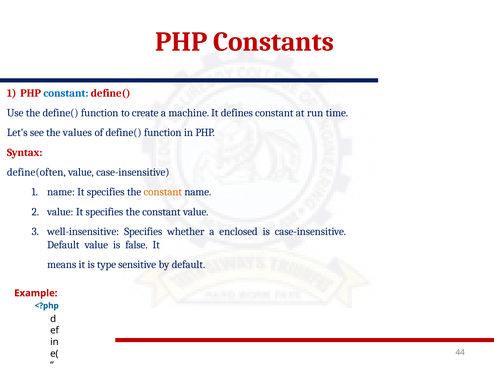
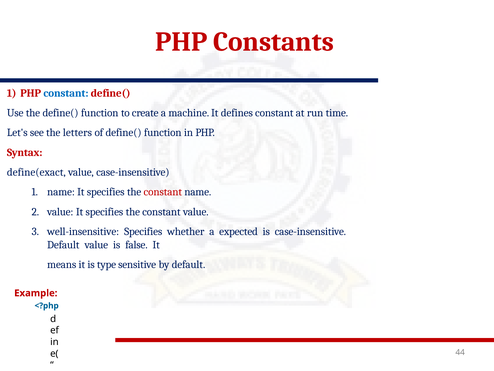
values: values -> letters (77, 133)
define(often: define(often -> define(exact (36, 172)
constant colour: orange -> red (163, 192)
enclosed: enclosed -> expected (239, 231)
